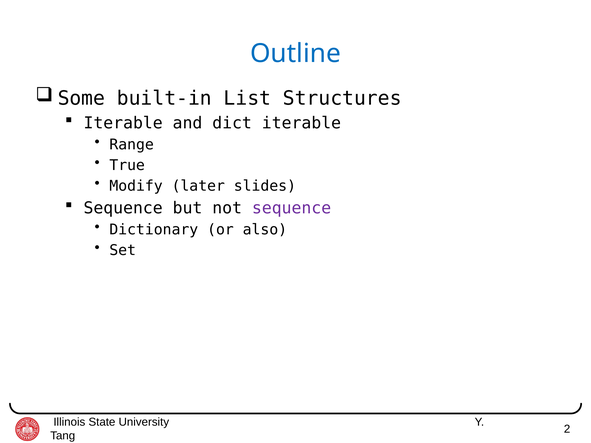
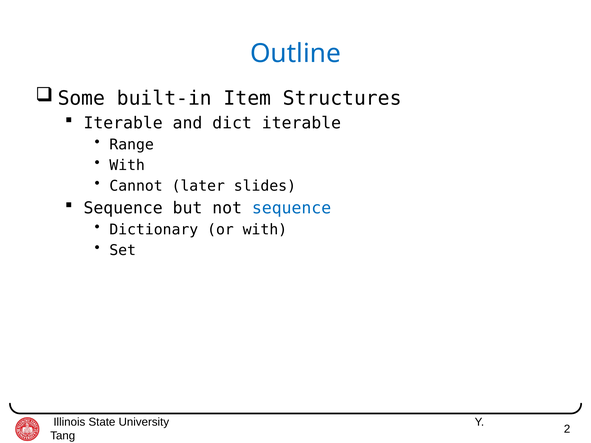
List: List -> Item (247, 98)
True: True -> With (127, 165)
Modify: Modify -> Cannot (136, 186)
sequence colour: purple -> blue (292, 208)
or also: also -> with (265, 230)
